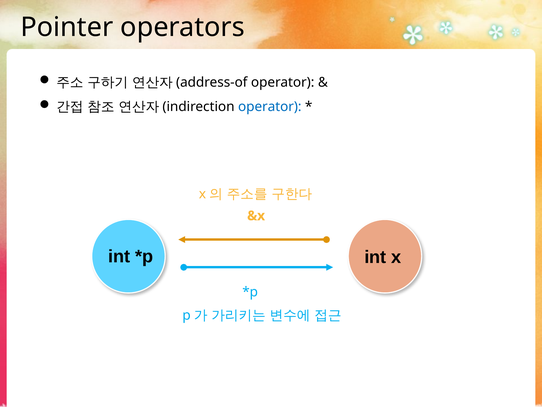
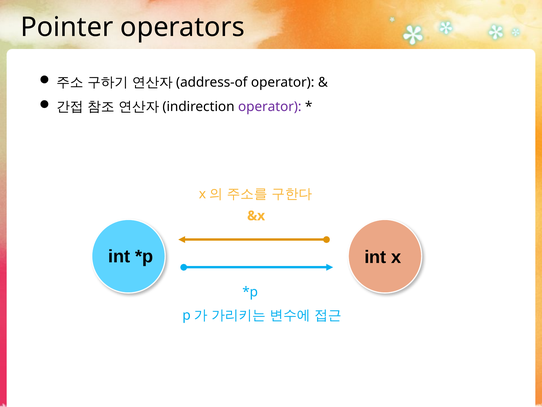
operator colour: blue -> purple (270, 107)
